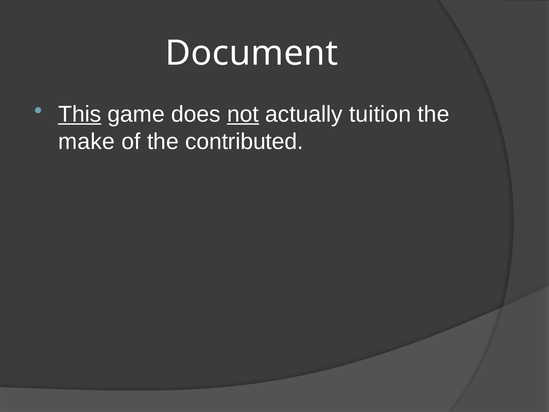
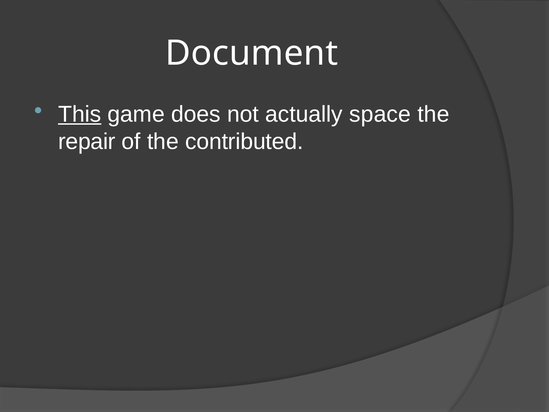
not underline: present -> none (243, 114)
tuition: tuition -> space (380, 114)
make: make -> repair (87, 142)
